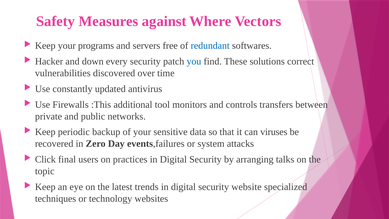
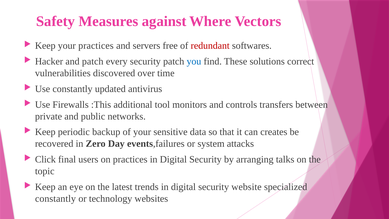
your programs: programs -> practices (96, 46)
redundant colour: blue -> red (210, 46)
and down: down -> patch (93, 61)
viruses: viruses -> creates (274, 132)
techniques: techniques -> constantly (55, 198)
